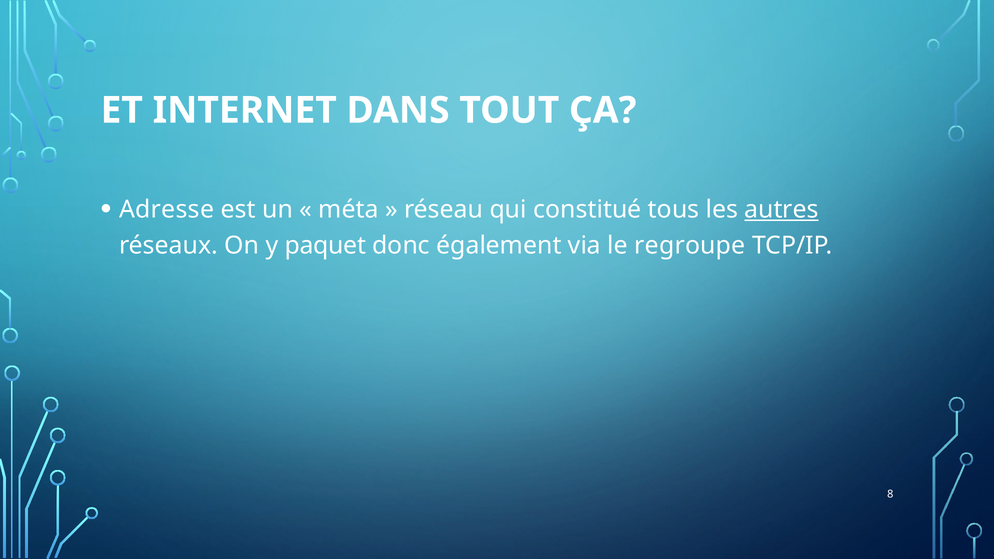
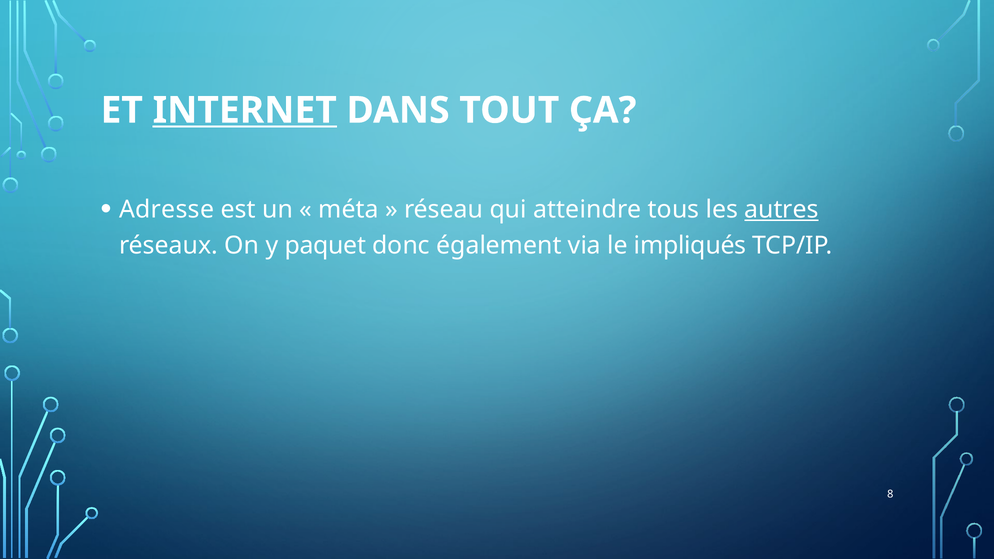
INTERNET underline: none -> present (245, 110)
constitué: constitué -> atteindre (587, 210)
regroupe: regroupe -> impliqués (690, 246)
